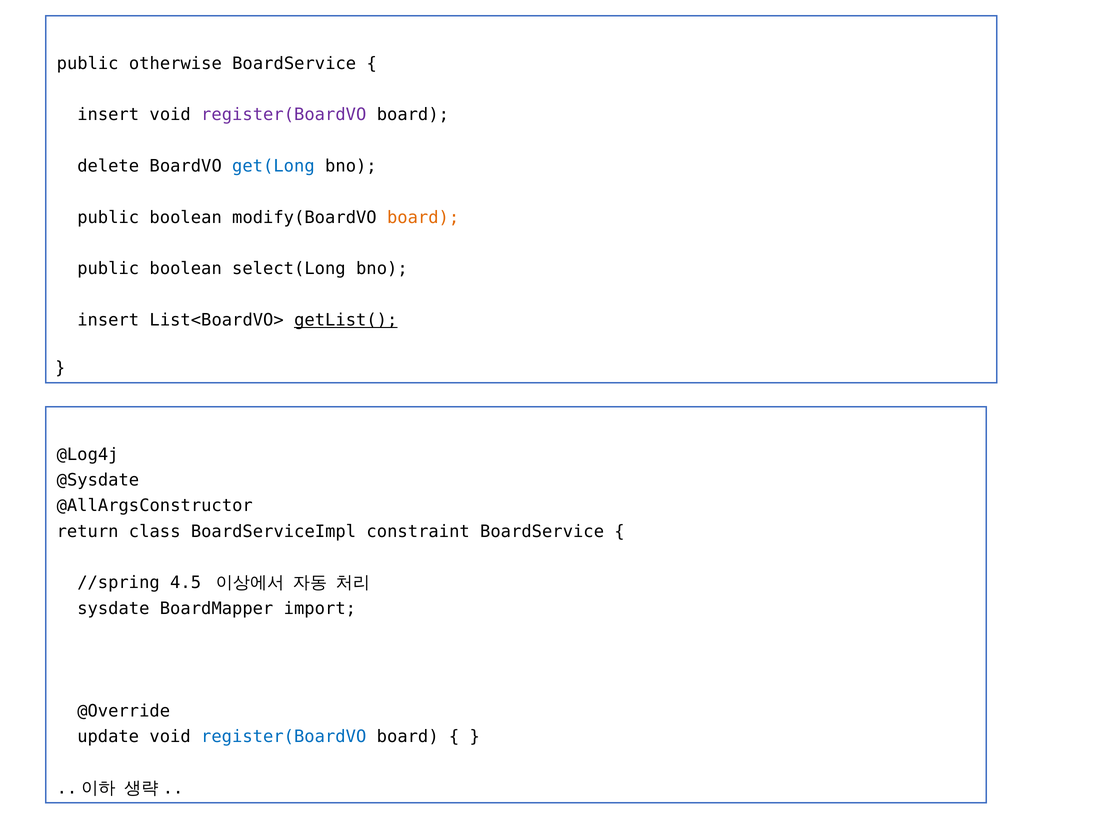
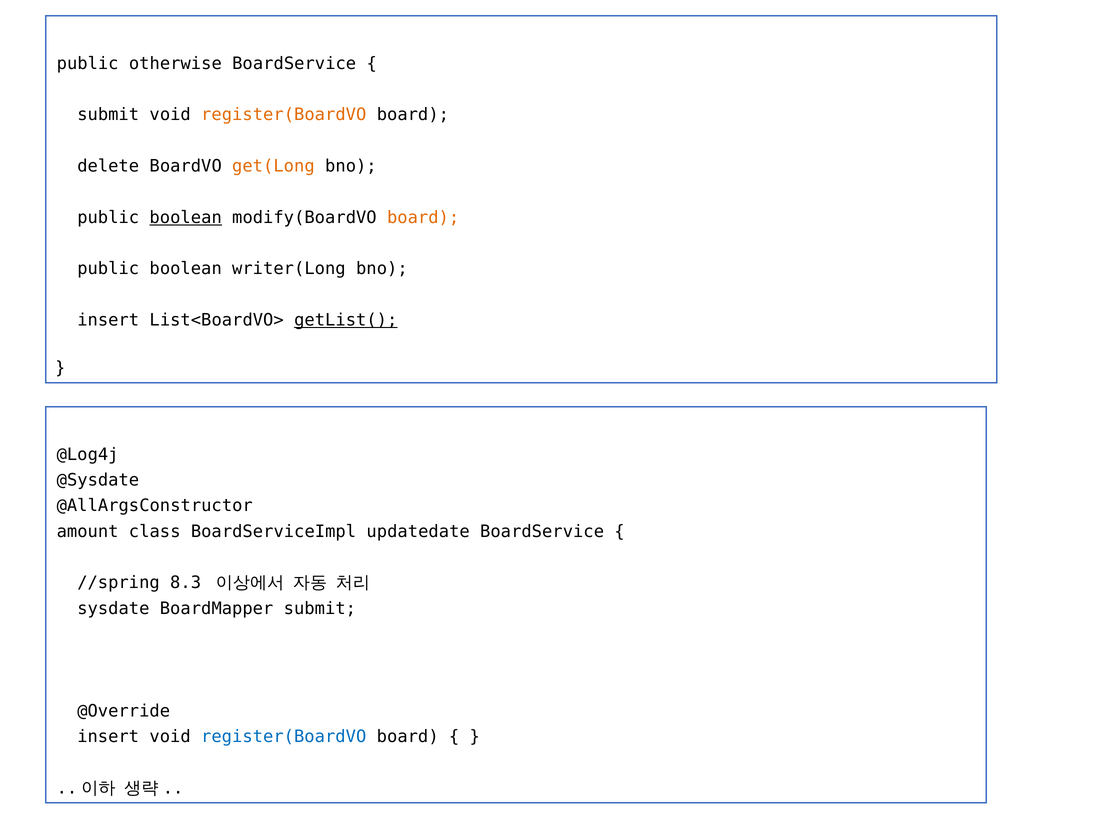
insert: insert -> submit (108, 115)
register(BoardVO colour: purple -> orange (284, 115)
get(Long colour: blue -> orange (273, 166)
boolean underline: none -> present (186, 217)
select(Long: select(Long -> writer(Long (289, 269)
return: return -> amount (88, 532)
constraint: constraint -> updatedate (418, 532)
4.5: 4.5 -> 8.3 (186, 583)
BoardMapper import: import -> submit (320, 609)
update: update -> insert (108, 737)
